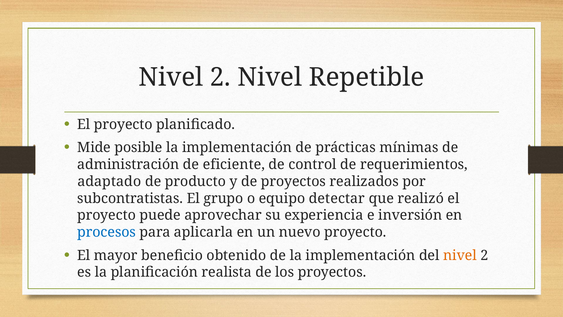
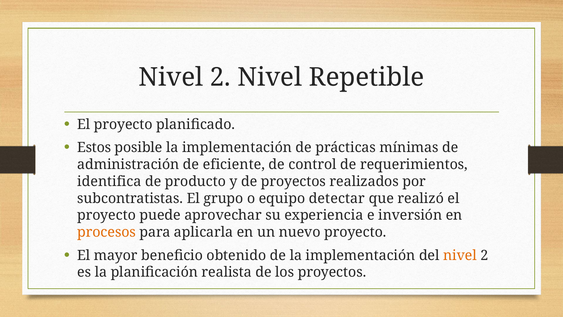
Mide: Mide -> Estos (94, 148)
adaptado: adaptado -> identifica (109, 181)
procesos colour: blue -> orange (107, 232)
